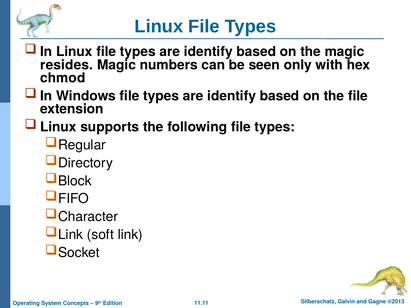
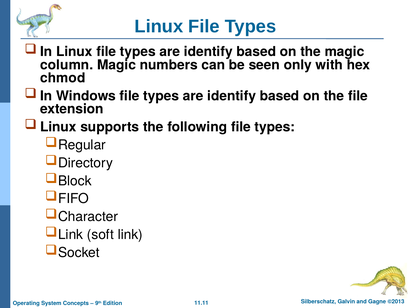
resides: resides -> column (67, 65)
